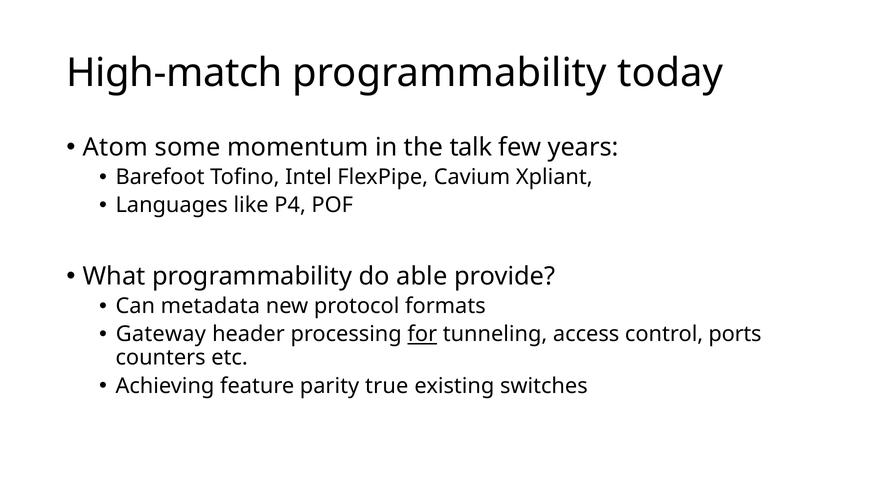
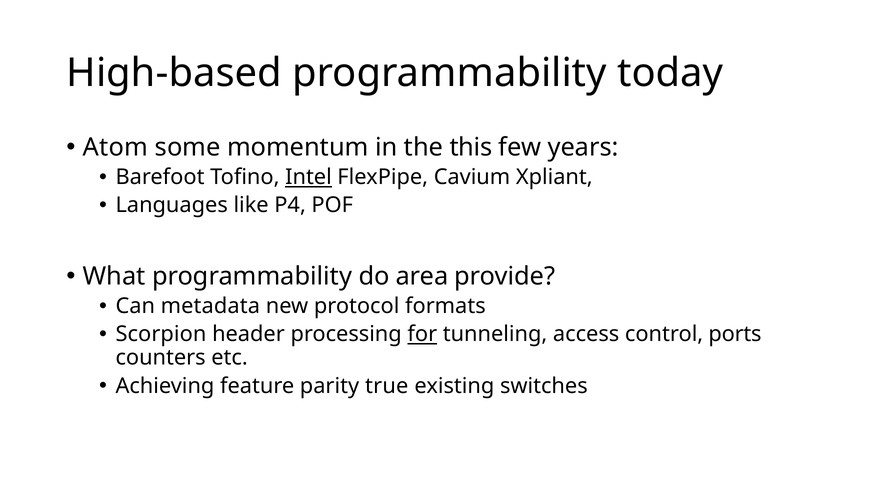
High-match: High-match -> High-based (174, 73)
talk: talk -> this (471, 147)
Intel underline: none -> present (308, 177)
able: able -> area (422, 277)
Gateway: Gateway -> Scorpion (161, 335)
